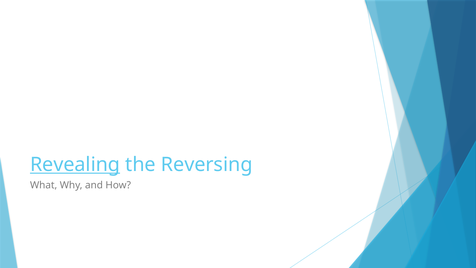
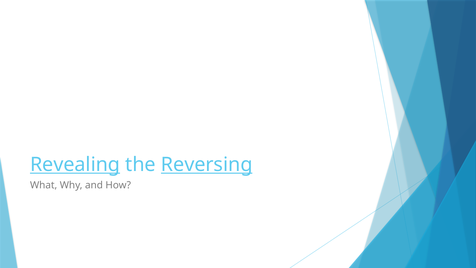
Reversing underline: none -> present (207, 164)
